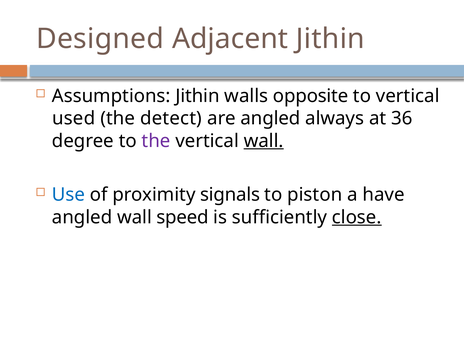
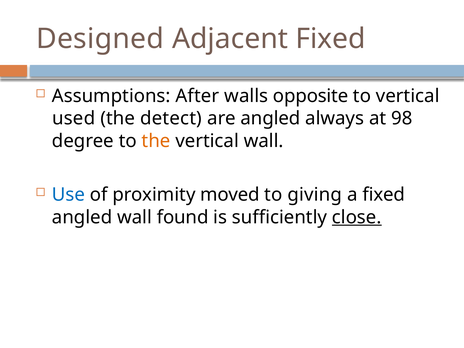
Adjacent Jithin: Jithin -> Fixed (330, 39)
Assumptions Jithin: Jithin -> After (197, 96)
36: 36 -> 98 (402, 118)
the colour: purple -> orange (156, 141)
wall underline: present -> none (264, 141)
signals: signals -> moved (230, 195)
piston: piston -> giving (315, 195)
a have: have -> fixed (384, 195)
speed: speed -> found (183, 217)
